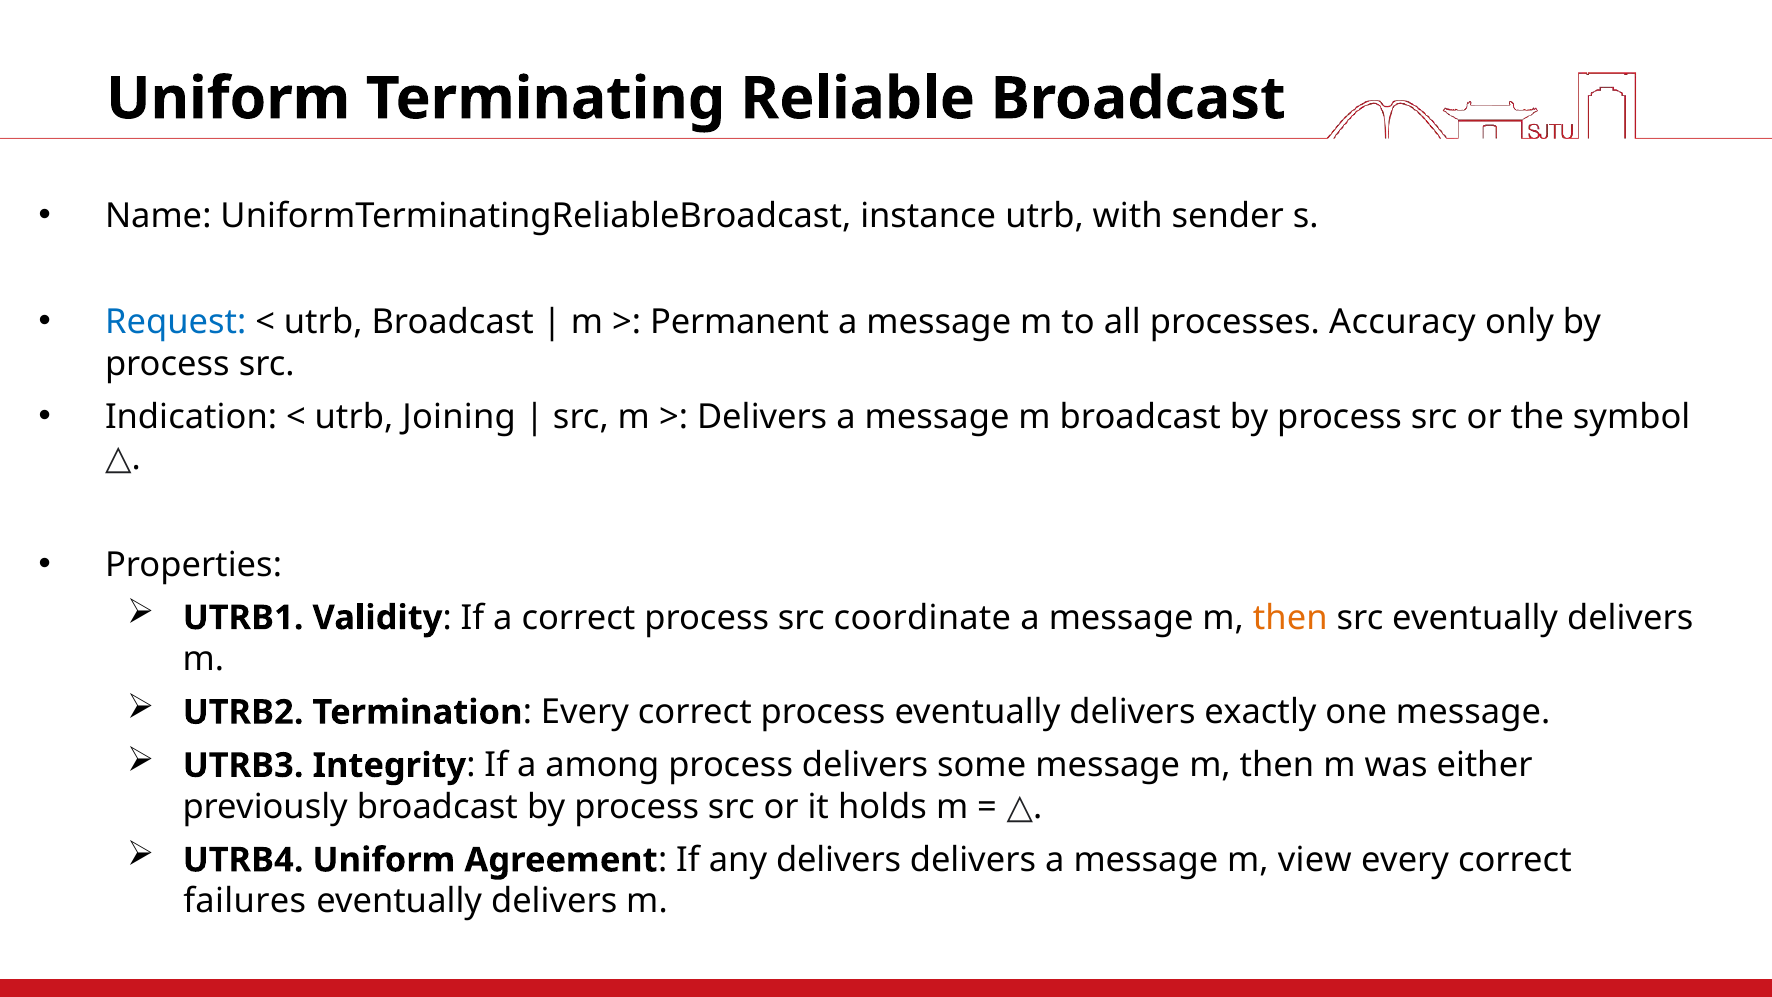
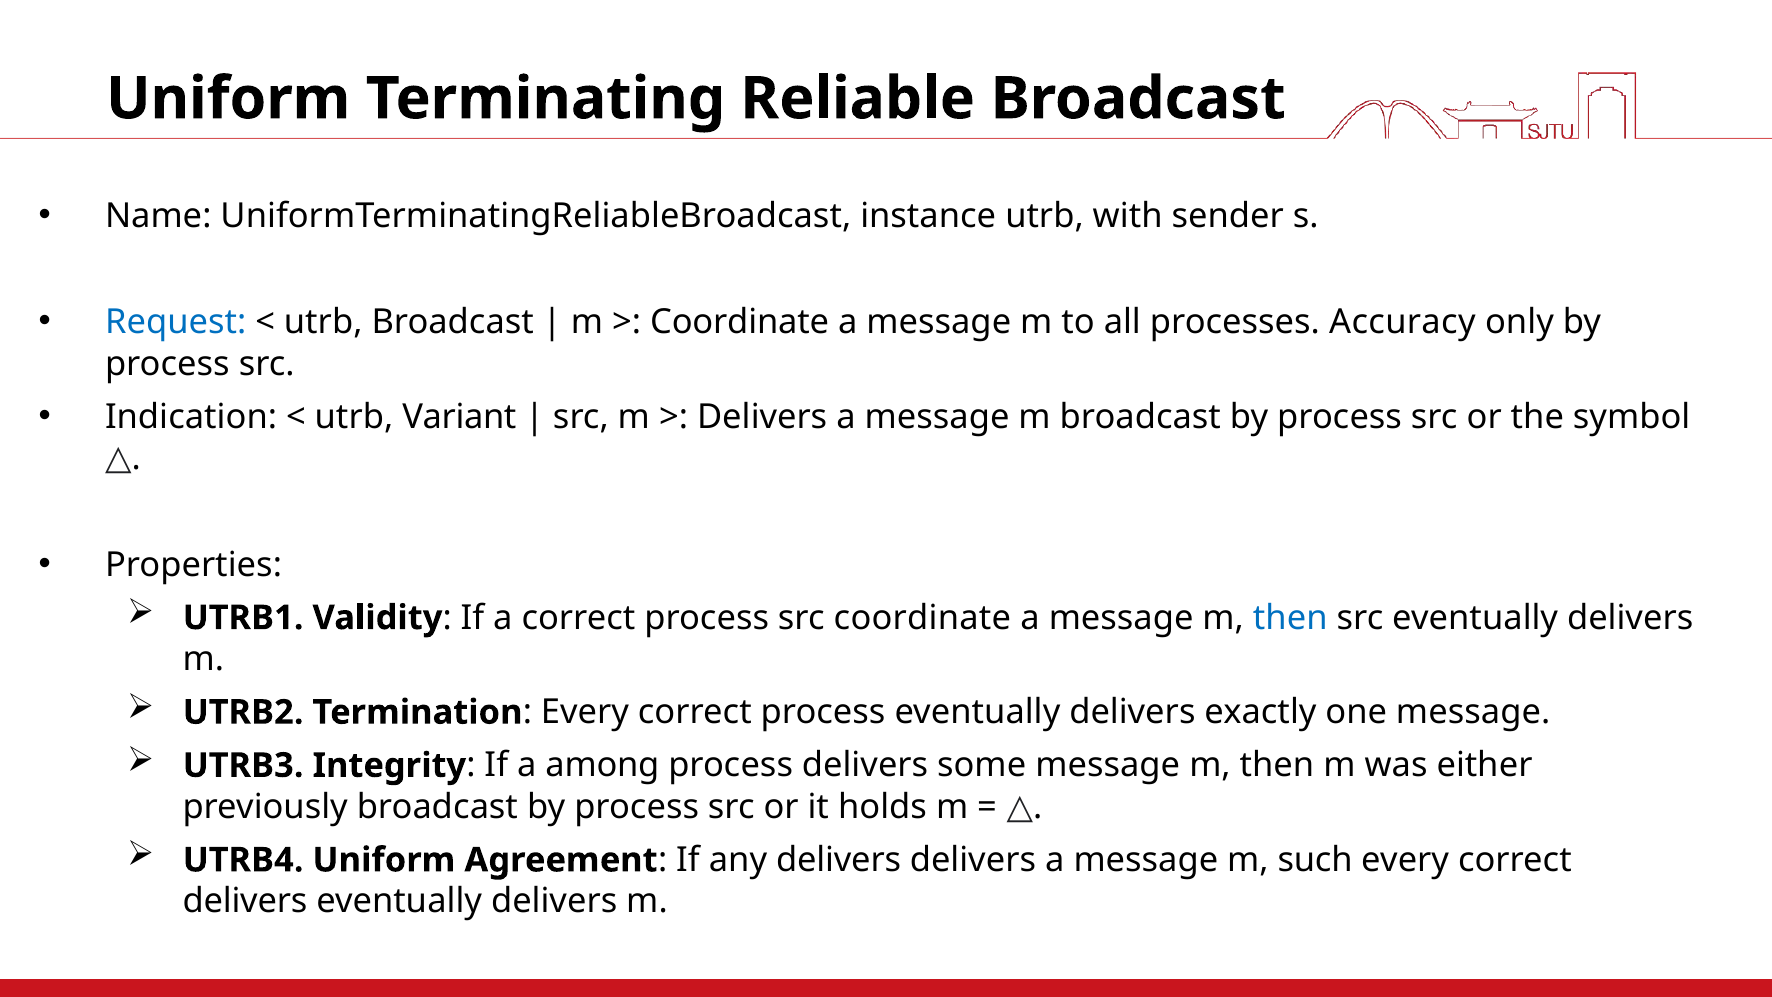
Permanent: Permanent -> Coordinate (740, 322)
Joining: Joining -> Variant (459, 417)
then colour: orange -> blue (1290, 618)
view: view -> such (1315, 860)
failures: failures -> delivers (245, 901)
